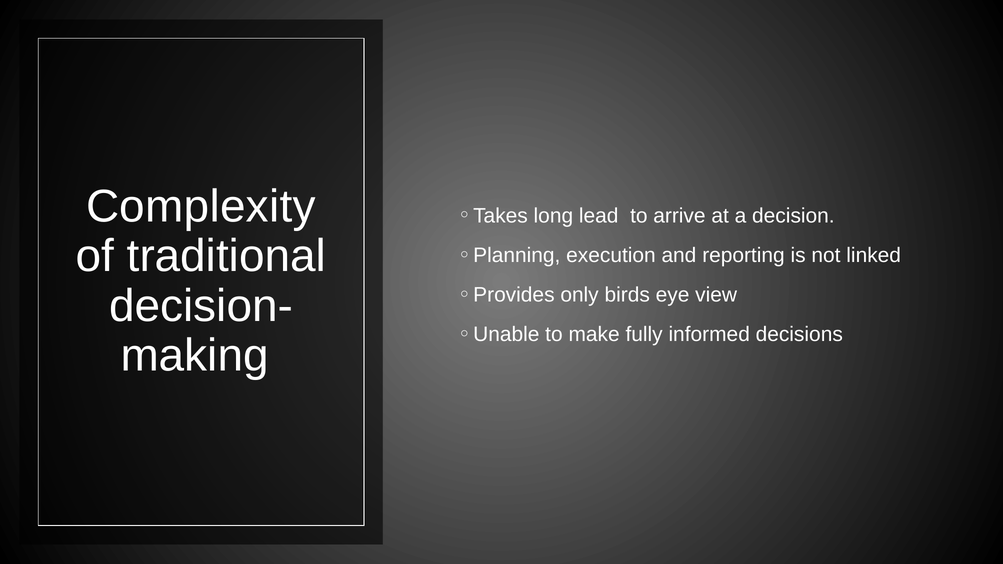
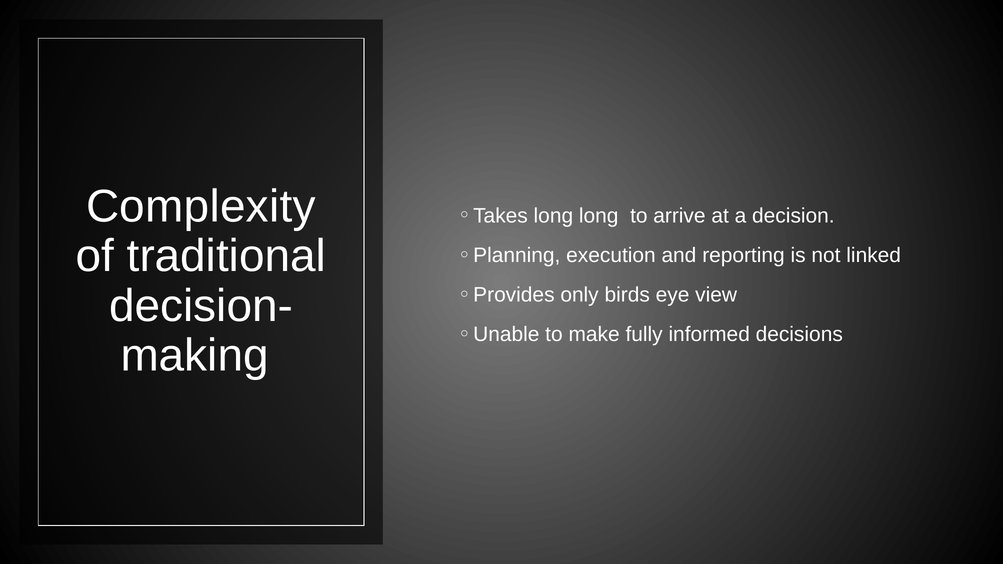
long lead: lead -> long (599, 216)
